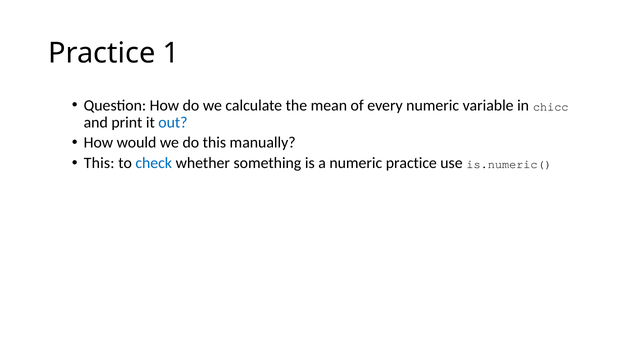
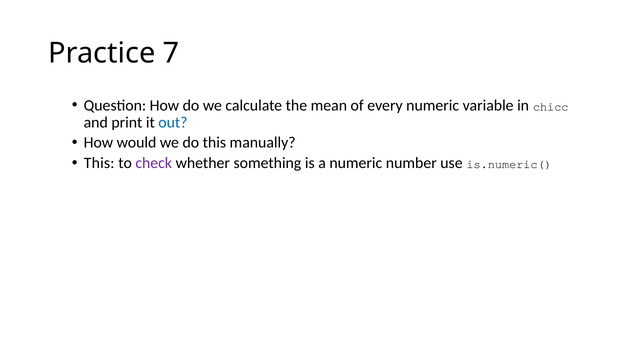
1: 1 -> 7 (171, 53)
check colour: blue -> purple (154, 163)
numeric practice: practice -> number (411, 163)
